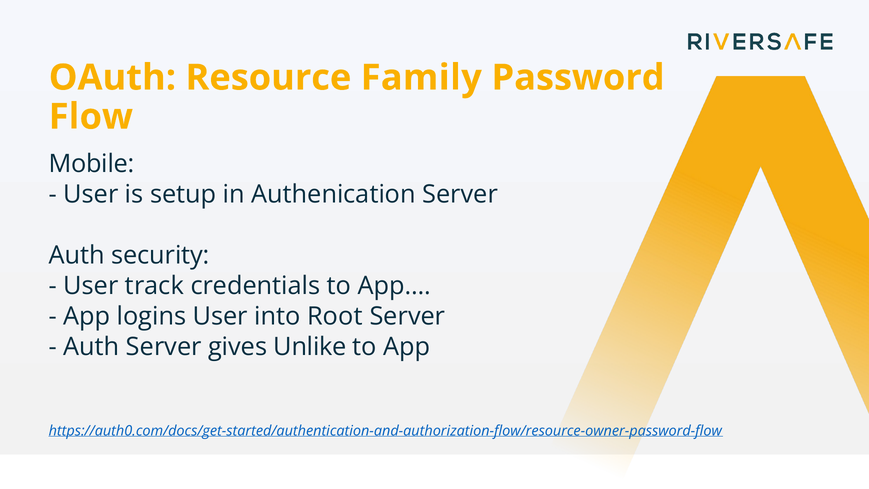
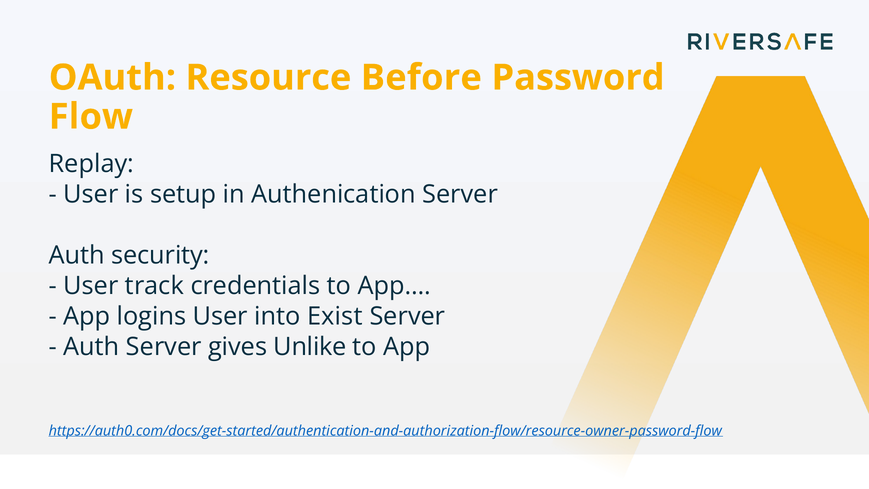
Family: Family -> Before (421, 78)
Mobile: Mobile -> Replay (91, 164)
Root: Root -> Exist (335, 316)
